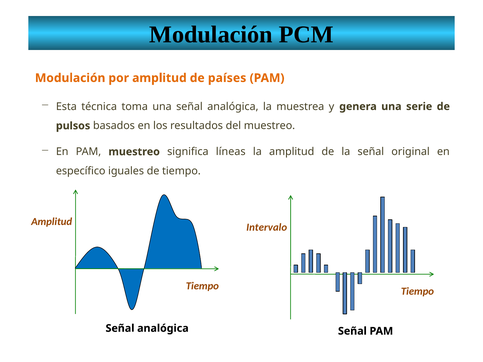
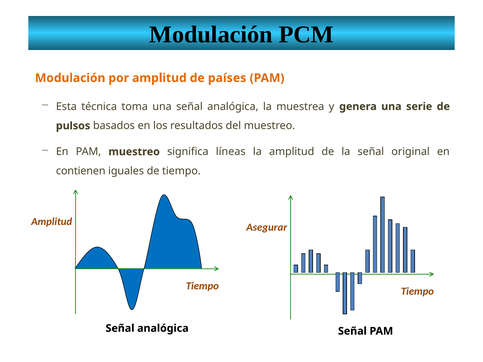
específico: específico -> contienen (81, 171)
Intervalo: Intervalo -> Asegurar (267, 227)
